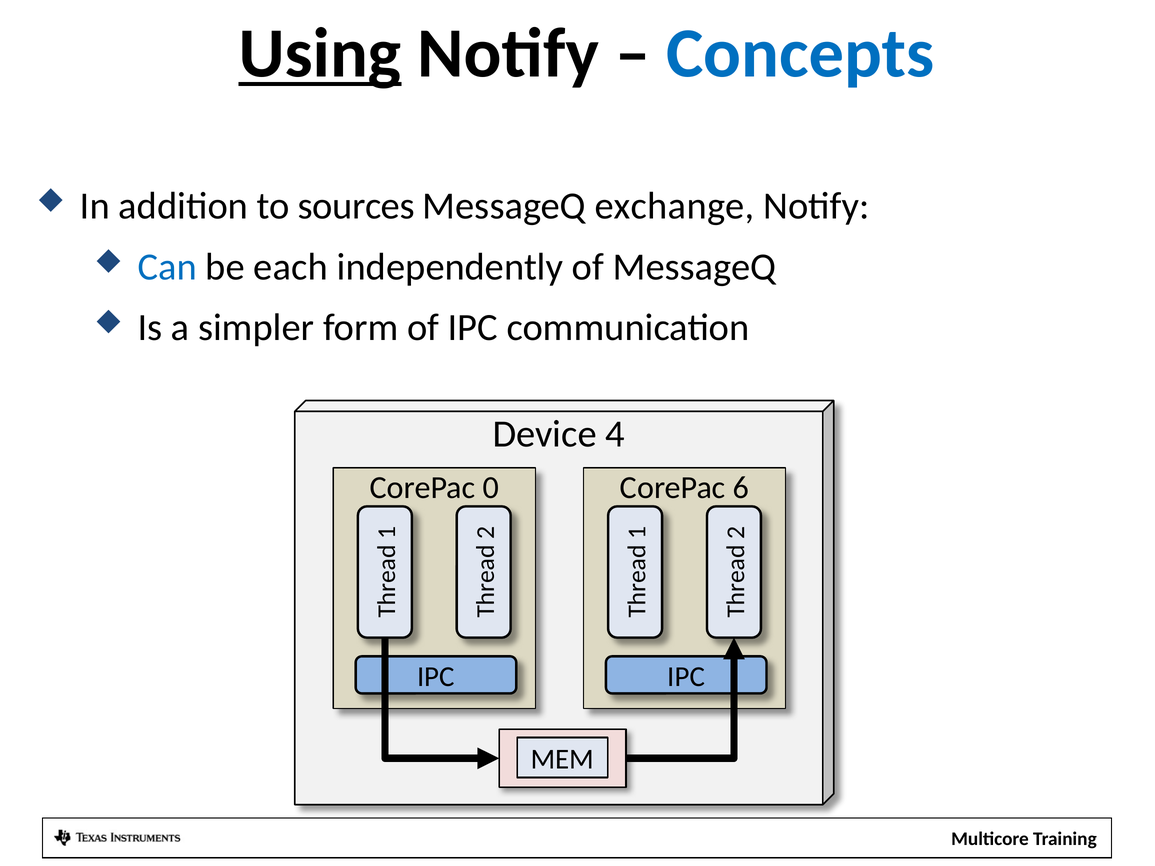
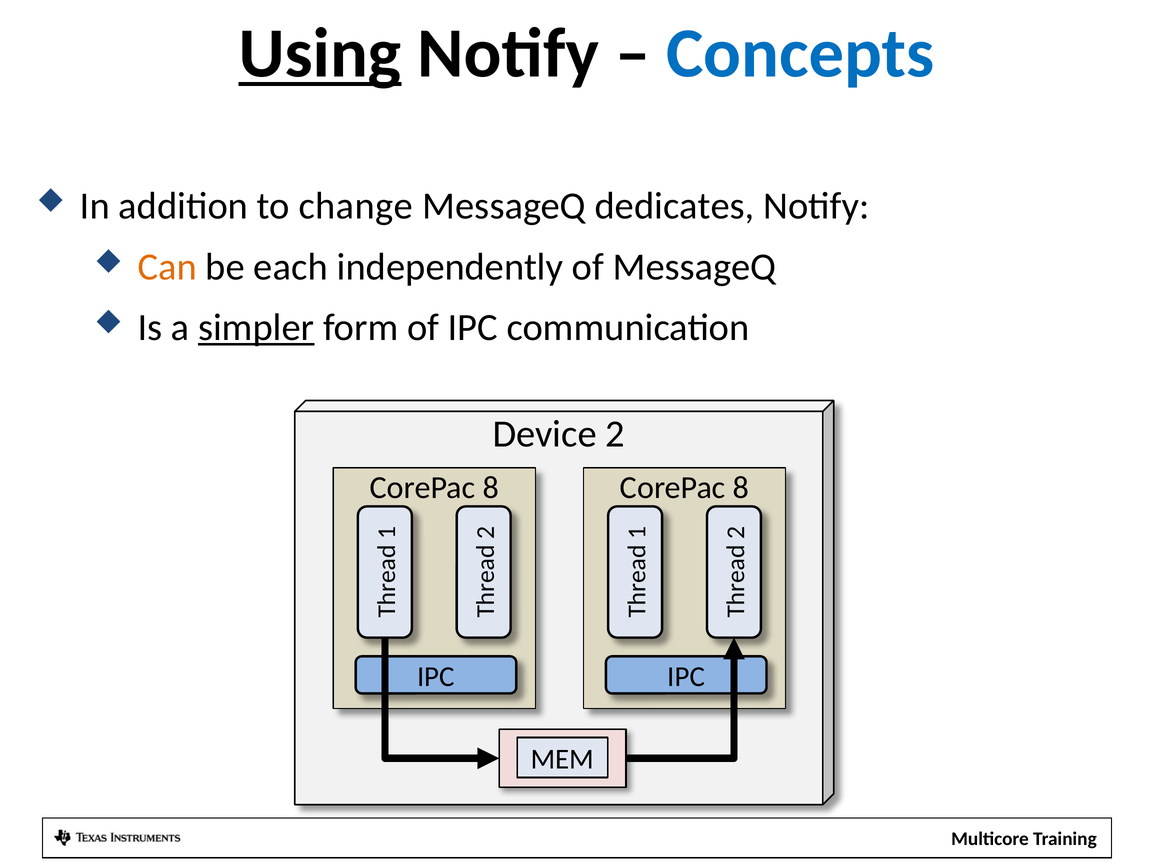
sources: sources -> change (356, 206)
exchange: exchange -> dedicates (675, 206)
Can colour: blue -> orange (167, 267)
simpler underline: none -> present (256, 328)
Device 4: 4 -> 2 (615, 434)
0: 0 -> 8 (491, 488)
6: 6 -> 8 (741, 488)
